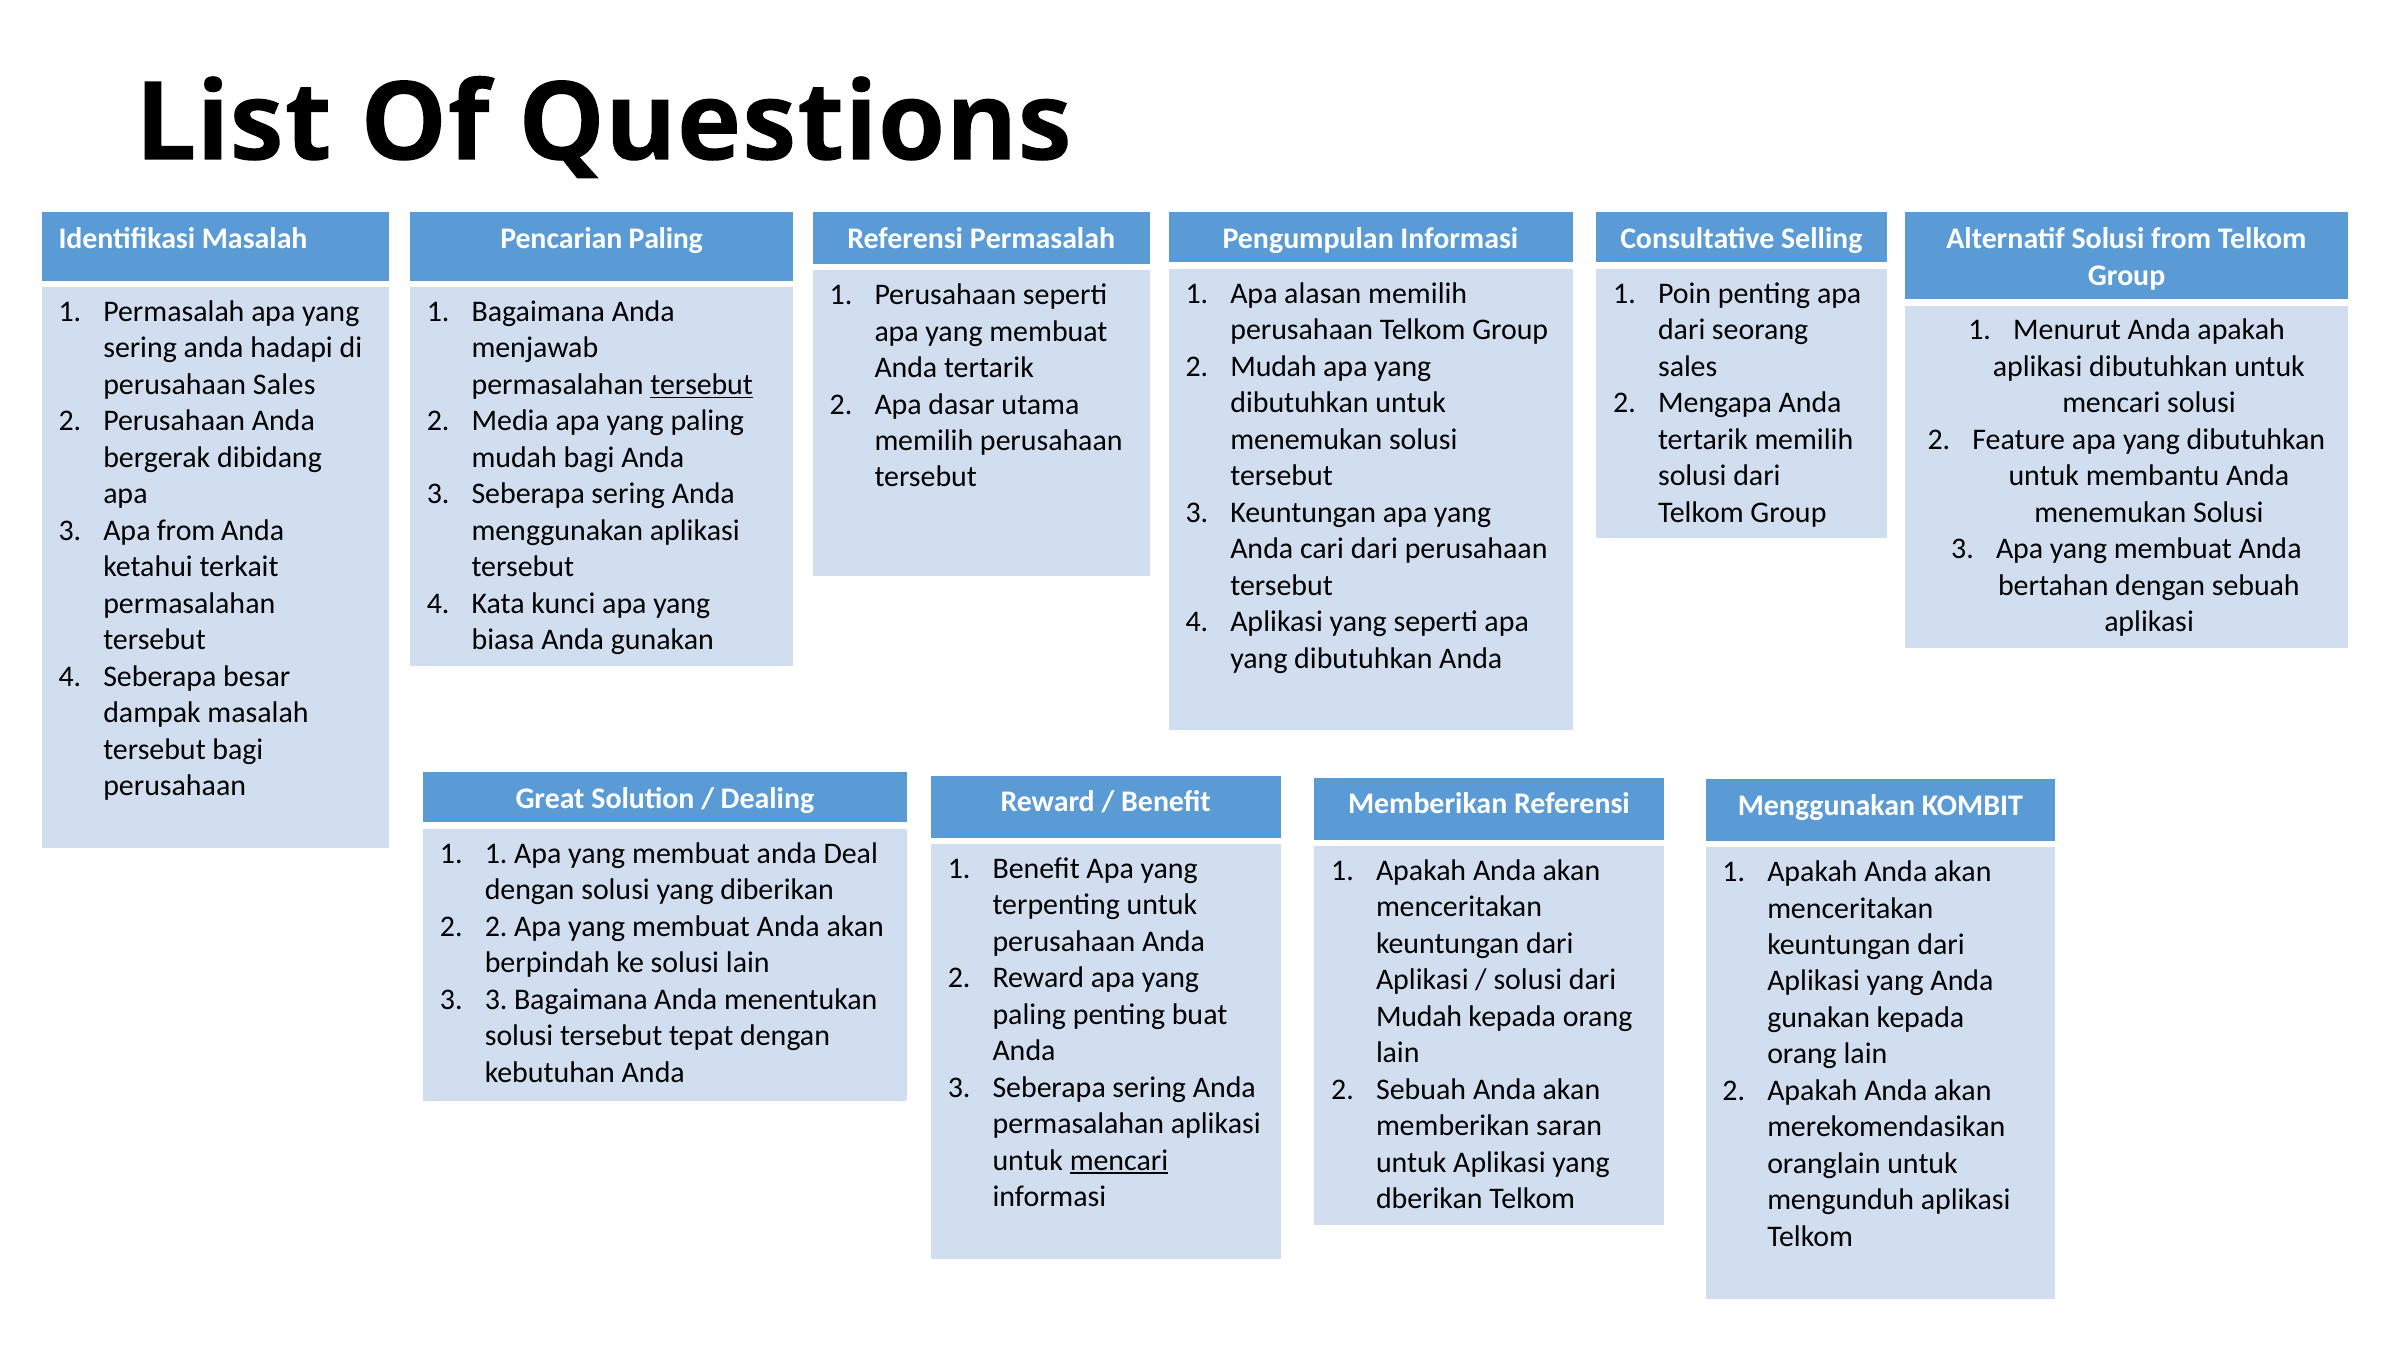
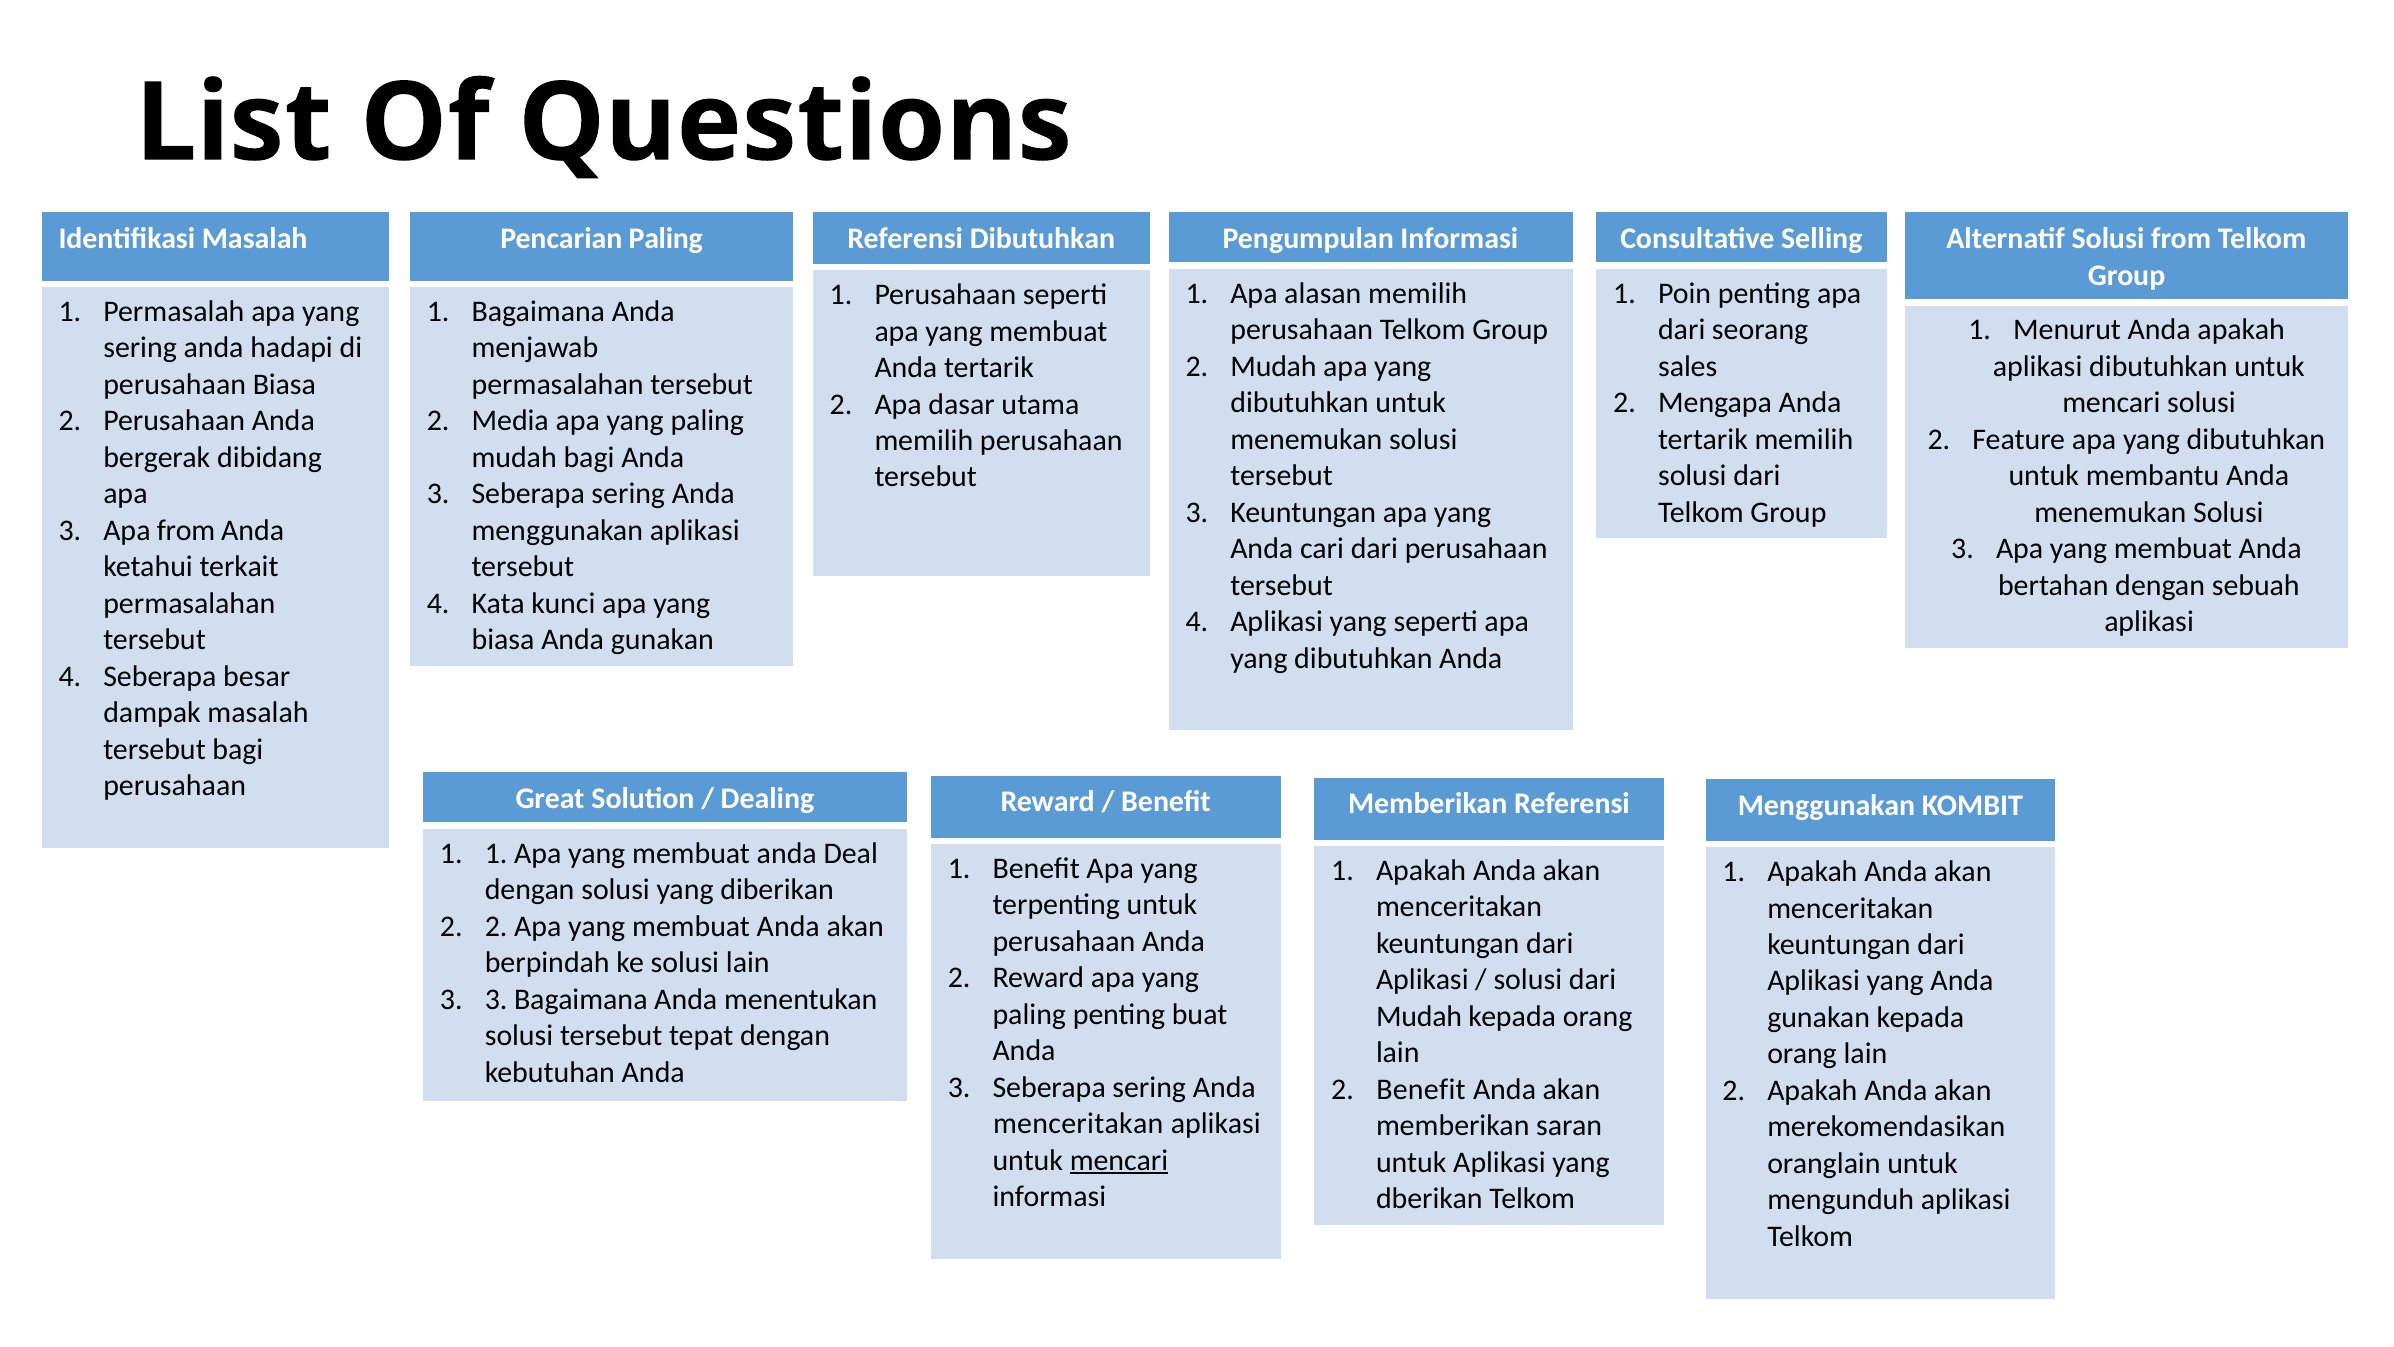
Referensi Permasalah: Permasalah -> Dibutuhkan (1043, 239)
perusahaan Sales: Sales -> Biasa (284, 385)
tersebut underline: present -> none (702, 385)
2 Sebuah: Sebuah -> Benefit (1421, 1089)
permasalahan: permasalahan -> menceritakan (1078, 1123)
